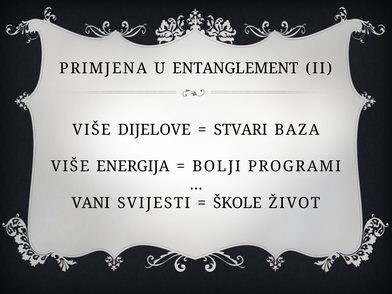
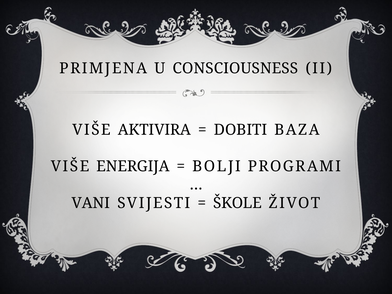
ENTANGLEMENT: ENTANGLEMENT -> CONSCIOUSNESS (235, 68)
DIJELOVE: DIJELOVE -> AKTIVIRA (154, 130)
STVARI: STVARI -> DOBITI (241, 130)
